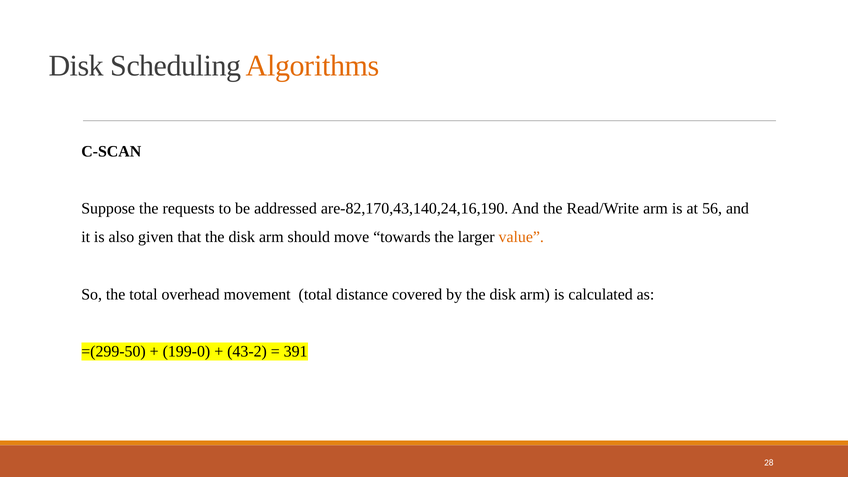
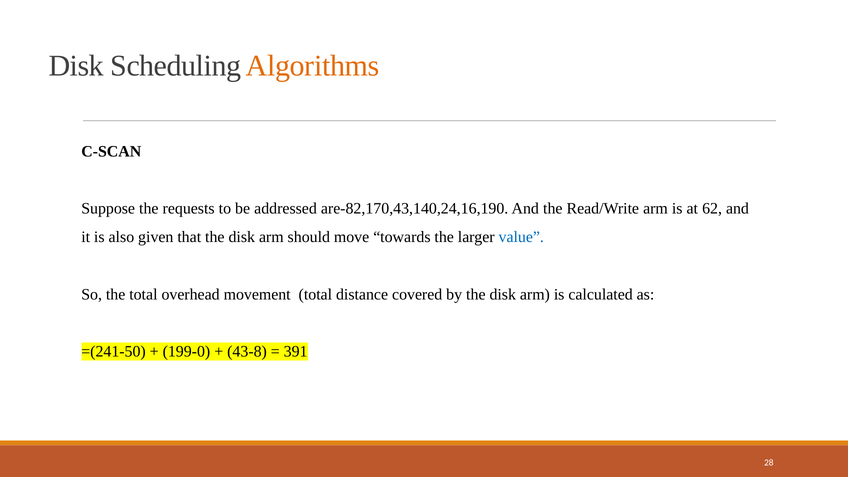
56: 56 -> 62 (712, 209)
value colour: orange -> blue (521, 237)
=(299-50: =(299-50 -> =(241-50 (114, 352)
43-2: 43-2 -> 43-8 (247, 352)
